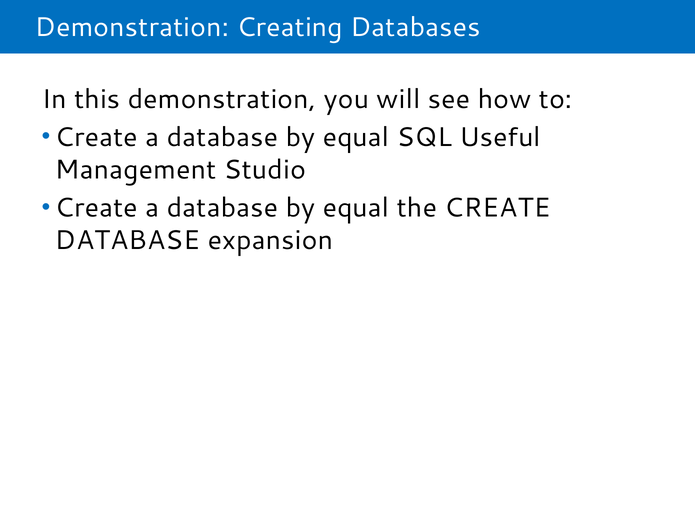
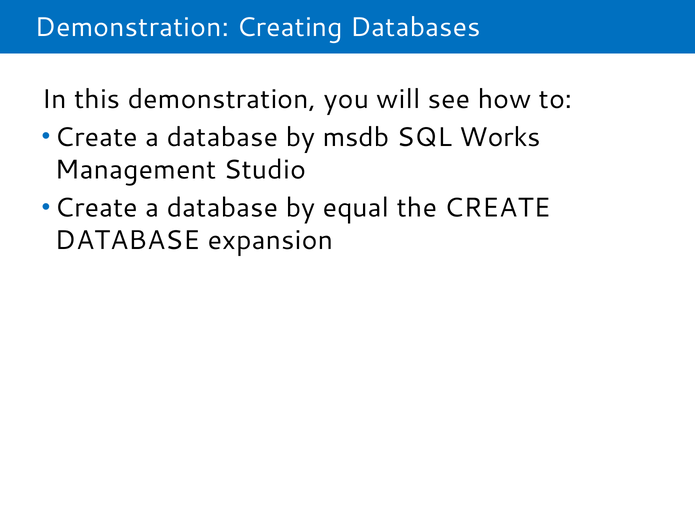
equal: equal -> msdb (356, 137)
Useful: Useful -> Works (500, 137)
